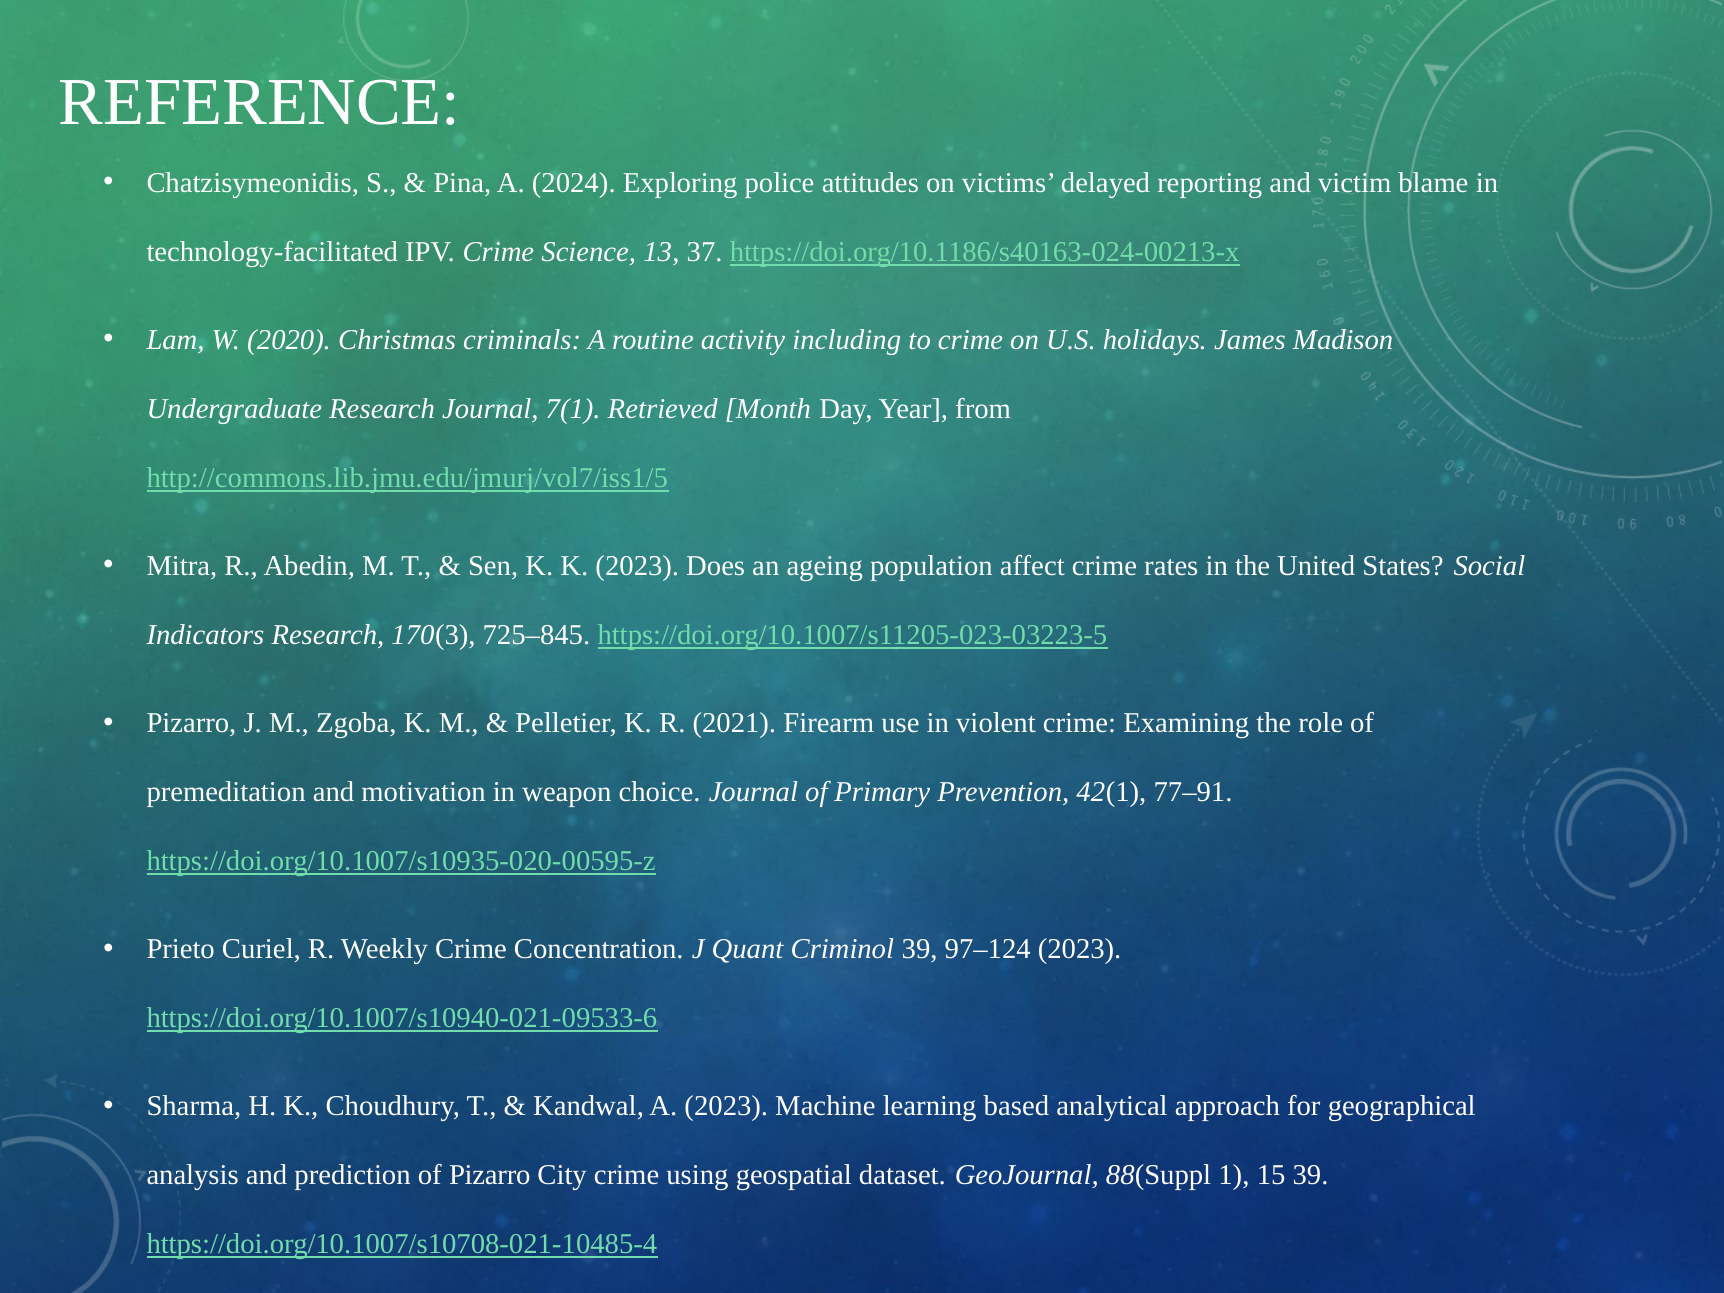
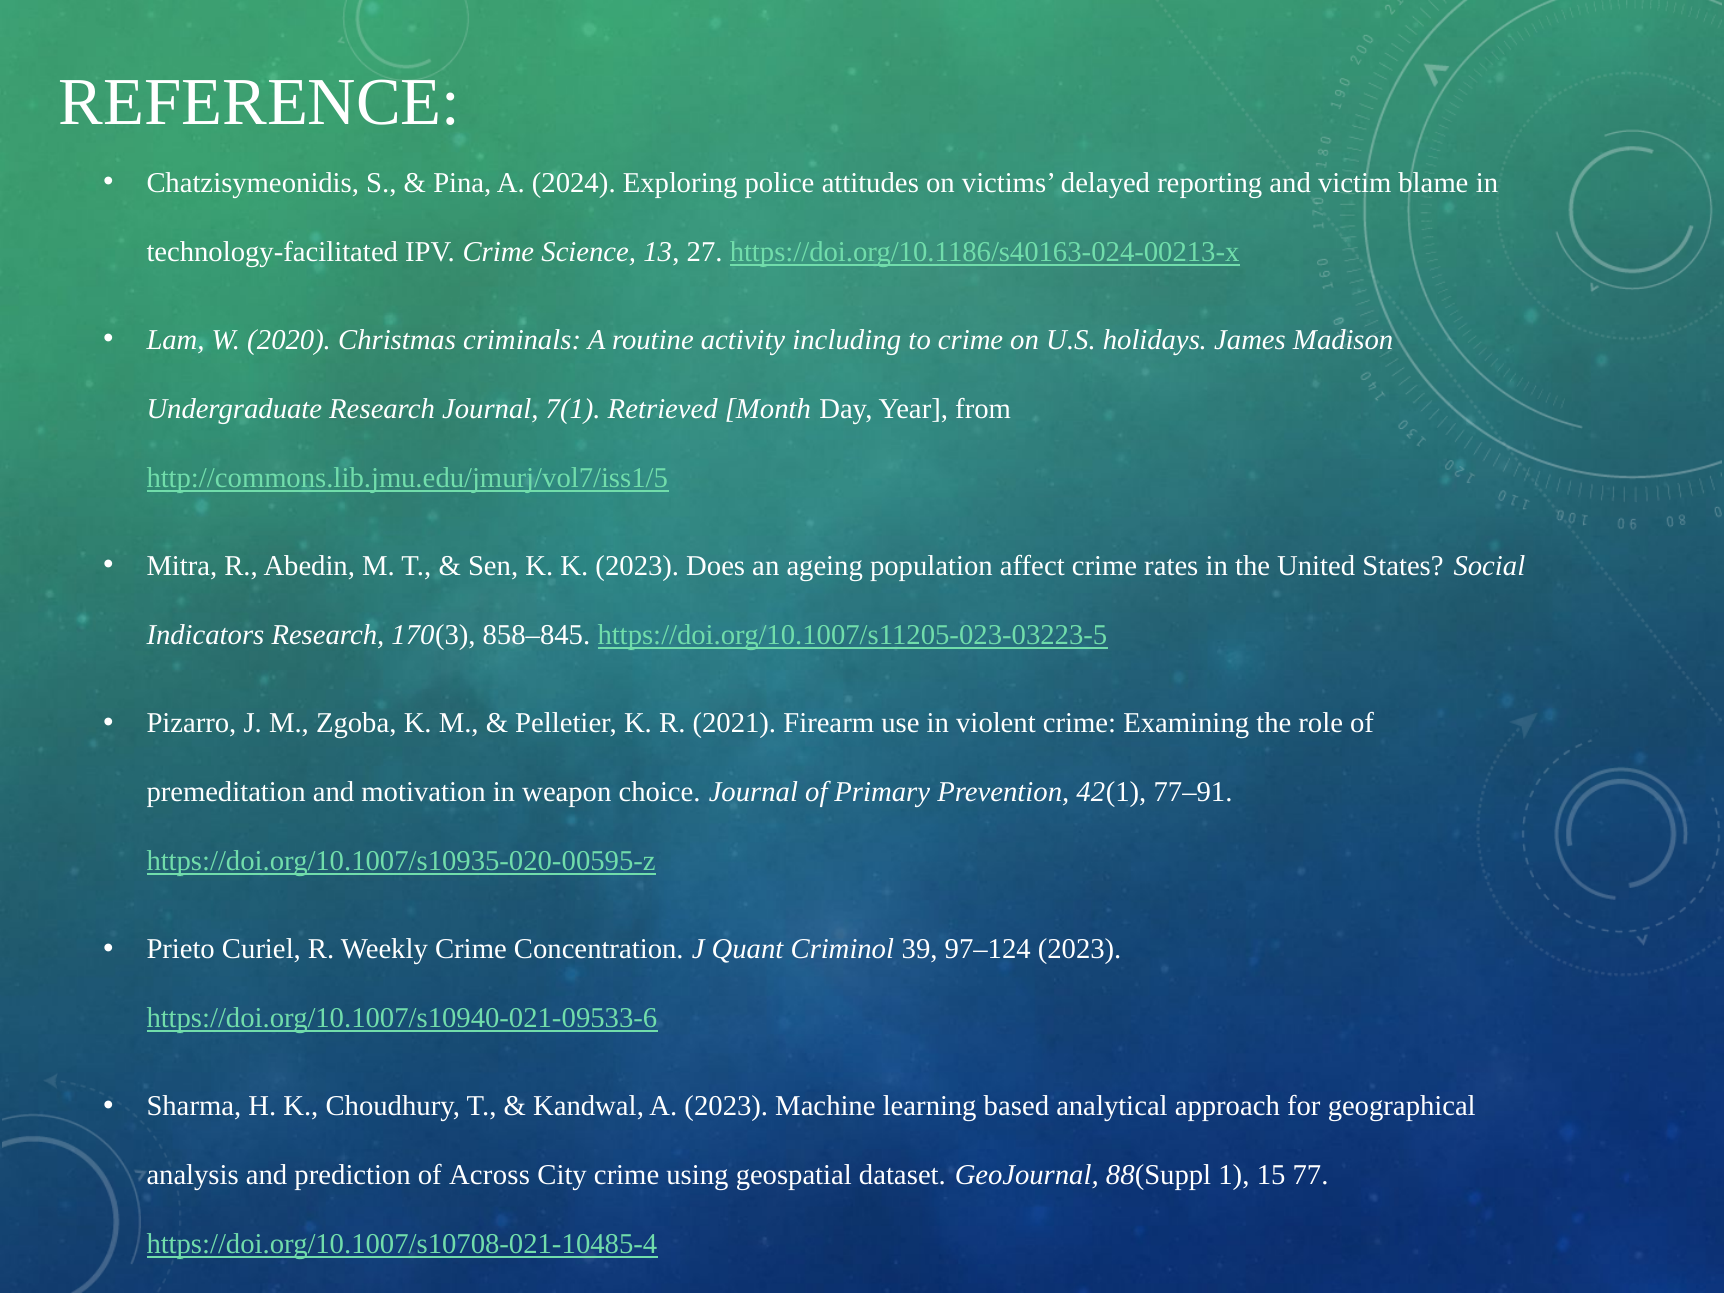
37: 37 -> 27 (705, 252)
725–845: 725–845 -> 858–845 (536, 635)
of Pizarro: Pizarro -> Across (489, 1175)
15 39: 39 -> 77 (1311, 1175)
